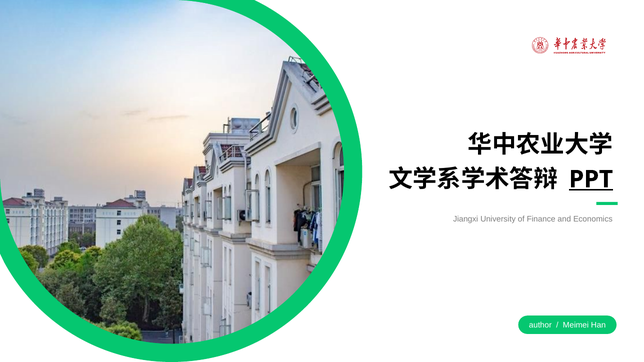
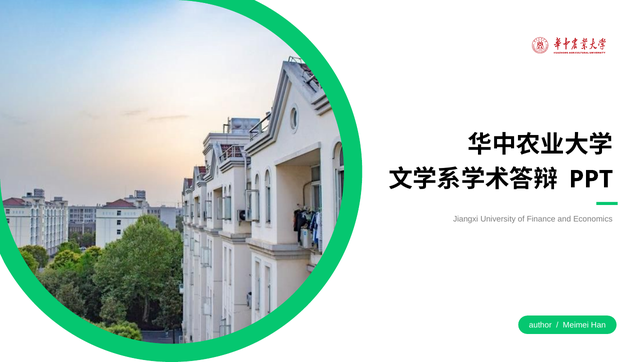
PPT underline: present -> none (591, 179)
